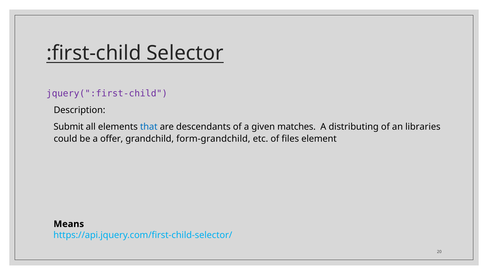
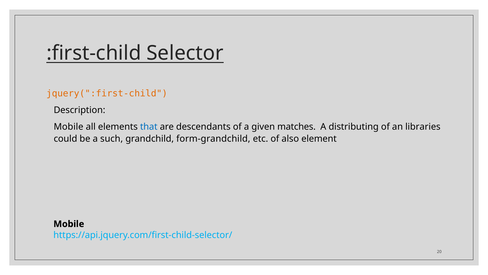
jquery(":first-child colour: purple -> orange (107, 93)
Submit: Submit -> Mobile (69, 127)
offer: offer -> such (112, 139)
files: files -> also (290, 139)
Means: Means -> Mobile (69, 224)
